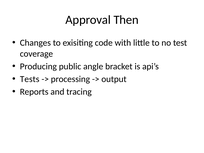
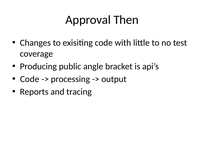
Tests: Tests -> Code (30, 79)
